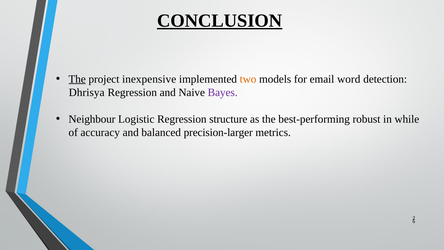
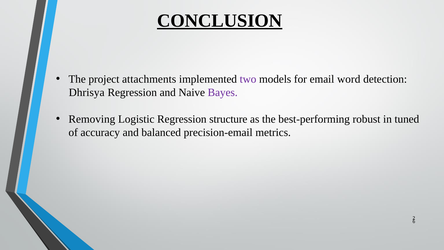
The underline: present -> none (77, 79)
inexpensive: inexpensive -> attachments (149, 79)
two colour: orange -> purple (248, 79)
Neighbour: Neighbour -> Removing (92, 119)
while: while -> tuned (407, 119)
precision-larger: precision-larger -> precision-email (218, 132)
